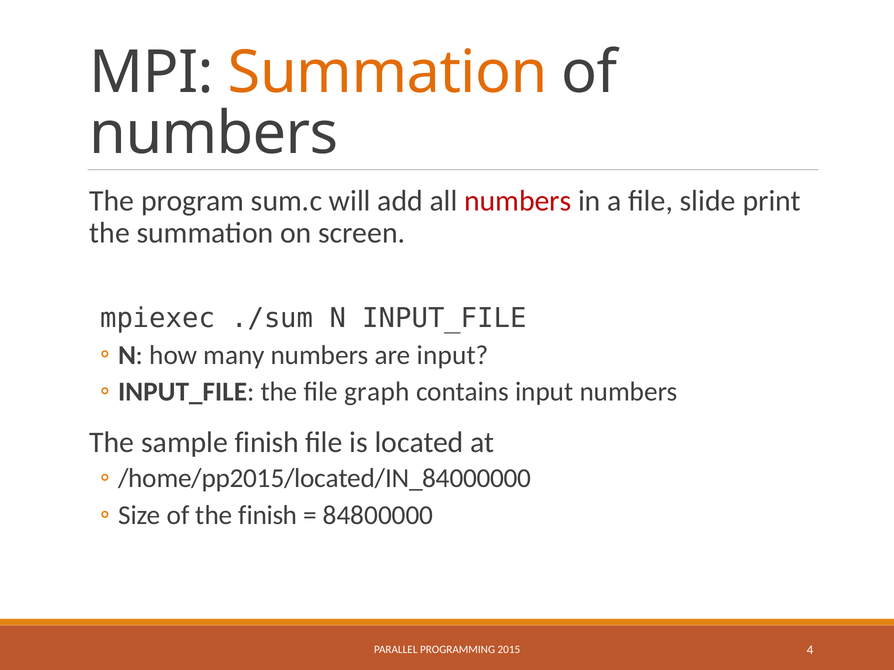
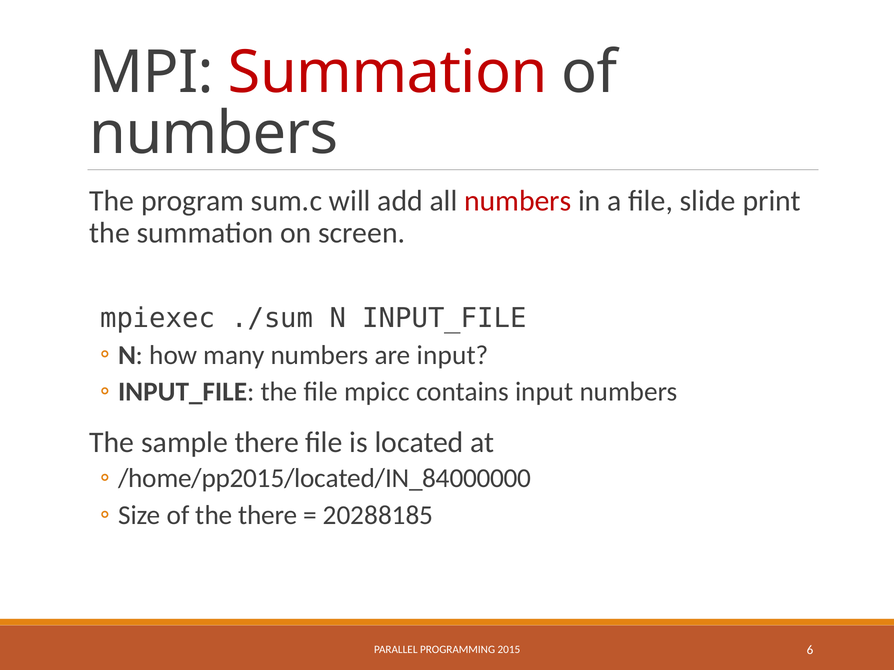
Summation colour: orange -> red (388, 73)
graph: graph -> mpicc (377, 392)
sample finish: finish -> there (267, 443)
the finish: finish -> there (268, 516)
84800000: 84800000 -> 20288185 (378, 516)
4: 4 -> 6 (810, 650)
